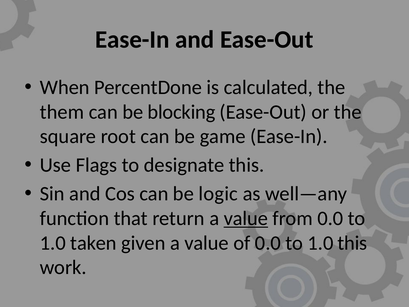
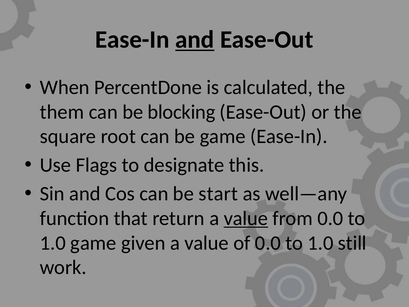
and underline: none -> present (195, 40)
logic: logic -> start (218, 194)
1.0 taken: taken -> game (93, 243)
1.0 this: this -> still (352, 243)
